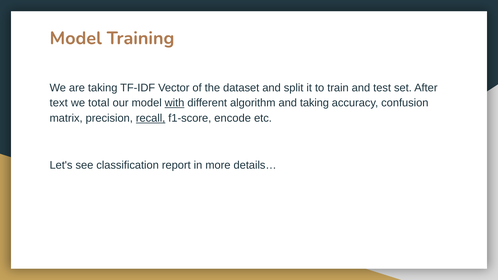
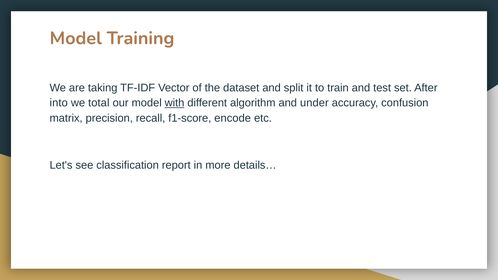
text: text -> into (59, 103)
and taking: taking -> under (314, 103)
recall underline: present -> none (151, 118)
